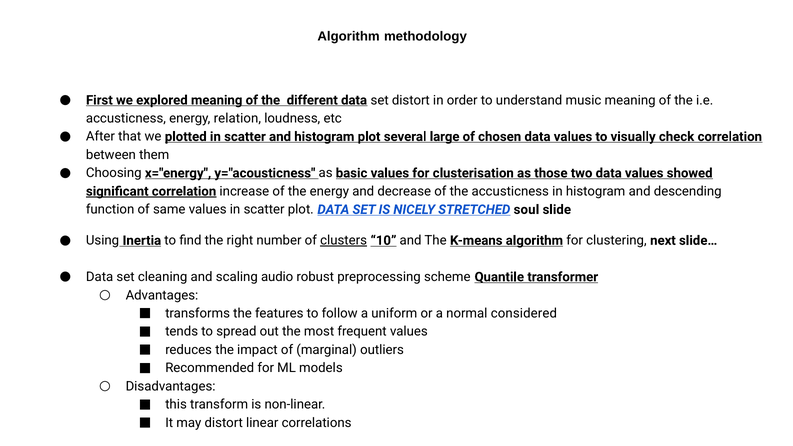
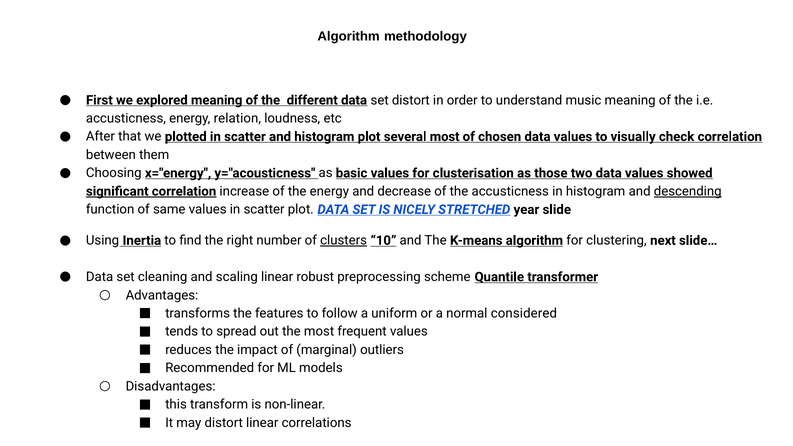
several large: large -> most (445, 137)
descending underline: none -> present (688, 191)
soul: soul -> year (526, 210)
scaling audio: audio -> linear (277, 277)
